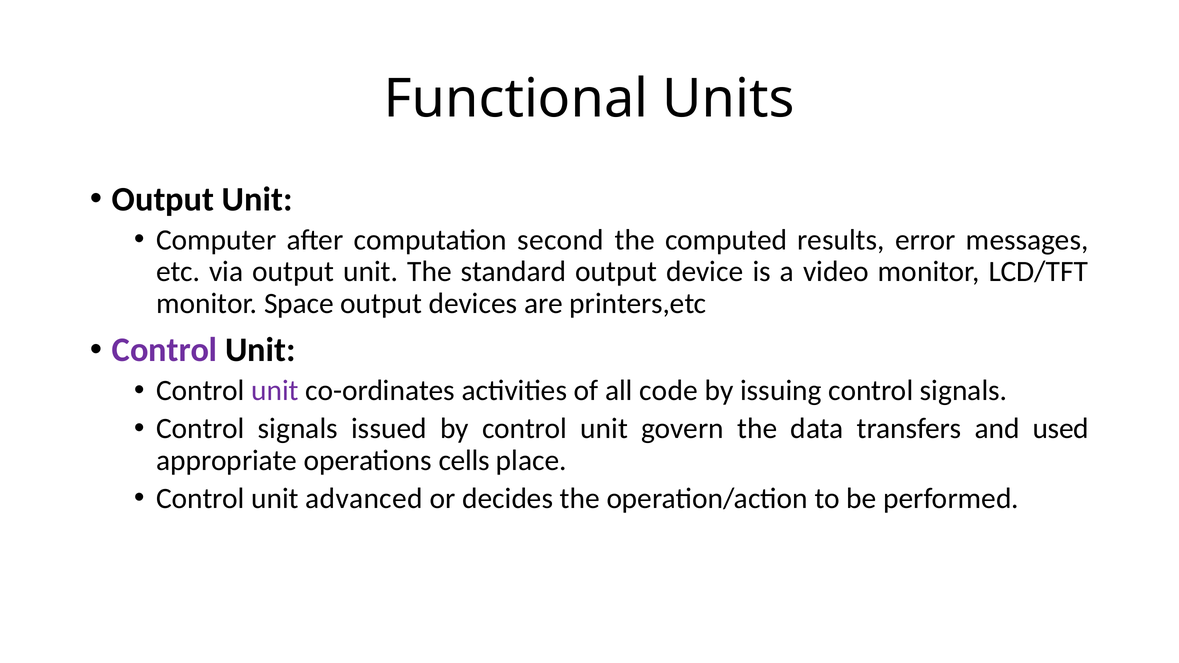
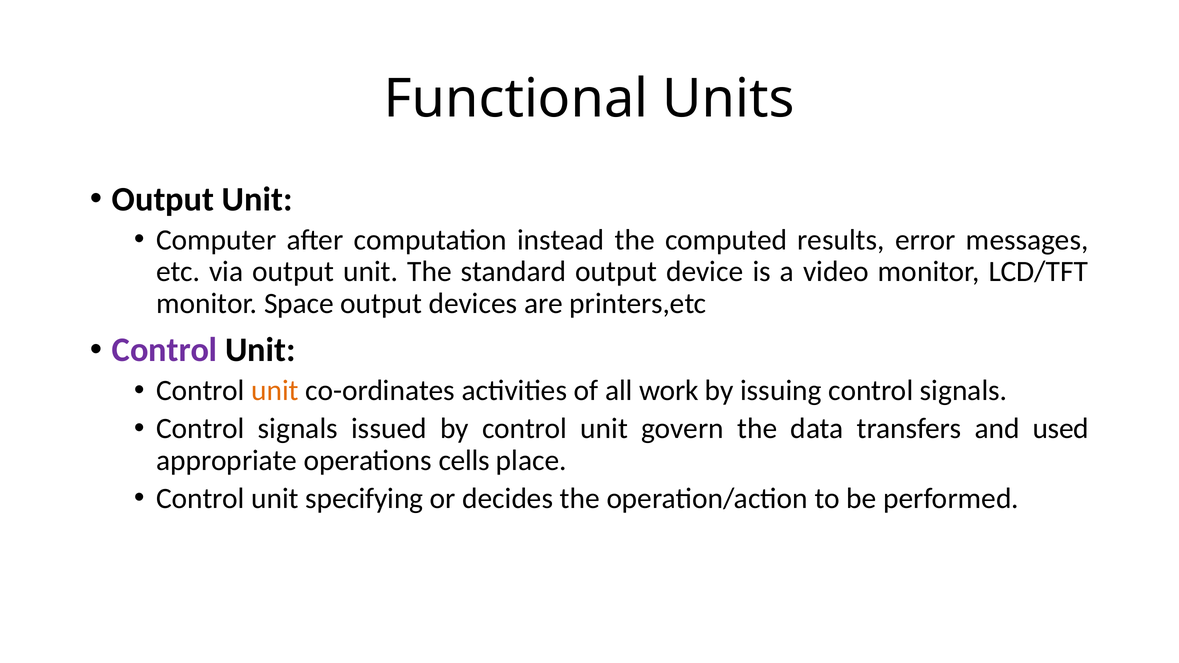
second: second -> instead (561, 240)
unit colour: purple -> orange (275, 391)
code: code -> work (669, 391)
advanced: advanced -> specifying (364, 499)
